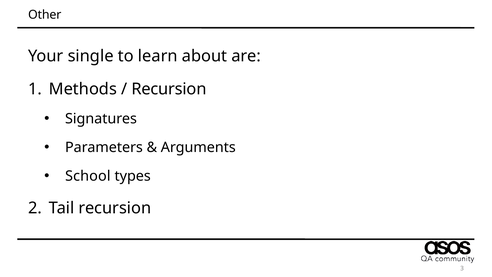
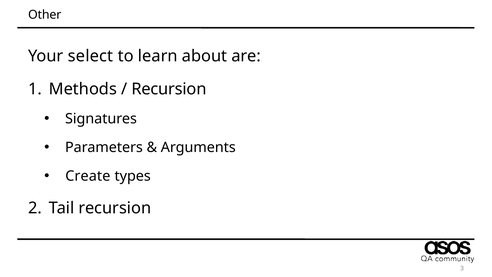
single: single -> select (91, 56)
School: School -> Create (88, 176)
